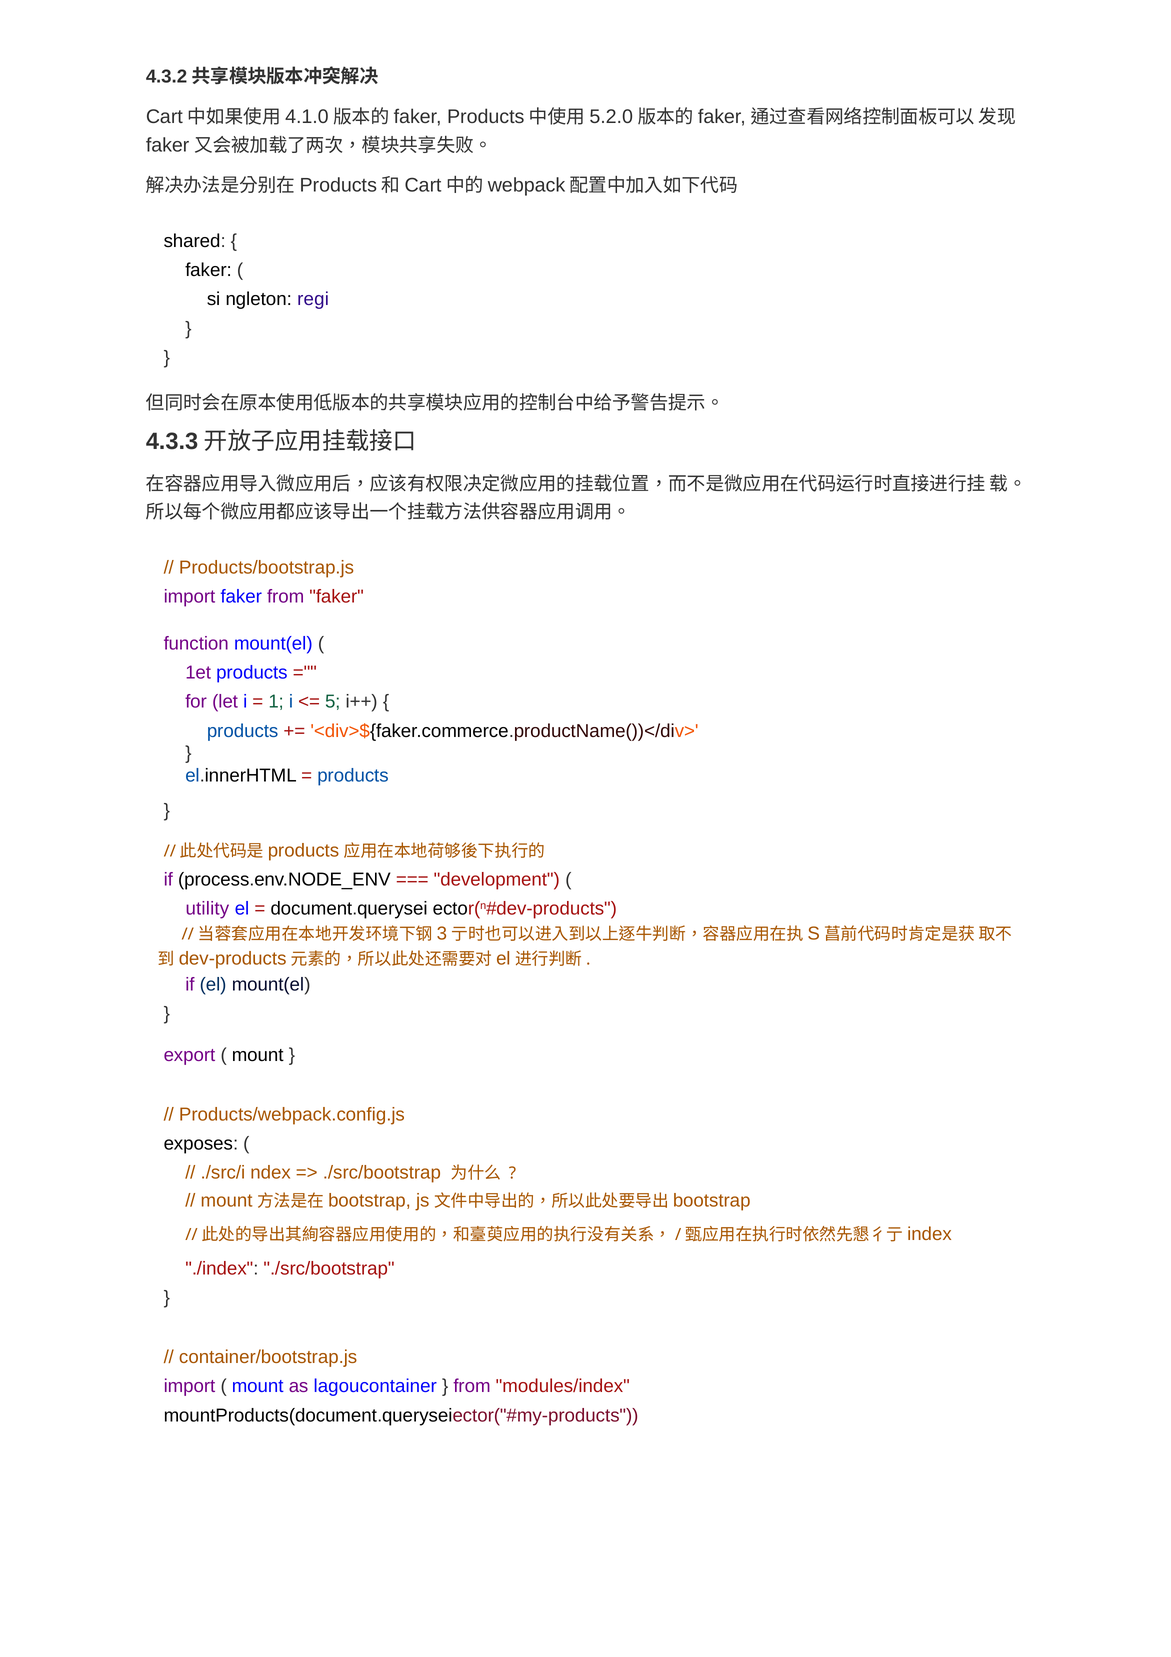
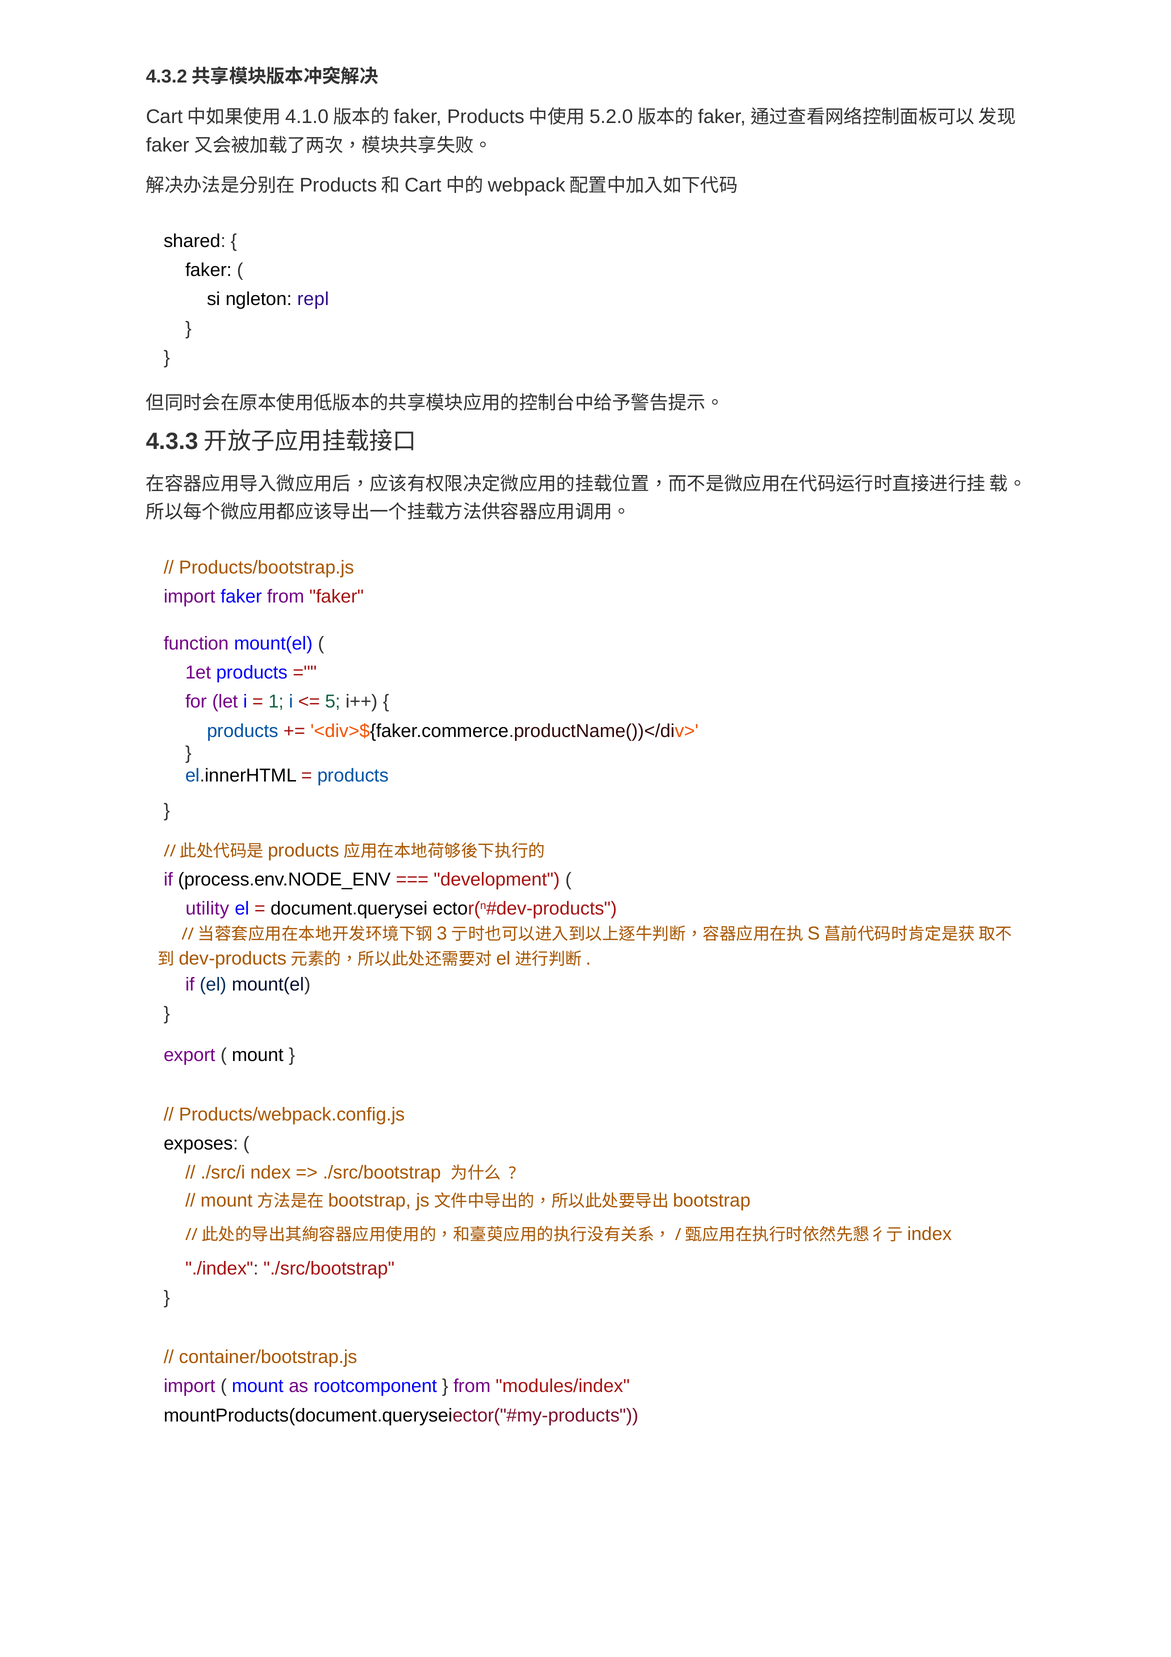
regi: regi -> repl (313, 299)
lagoucontainer: lagoucontainer -> rootcomponent (375, 1386)
